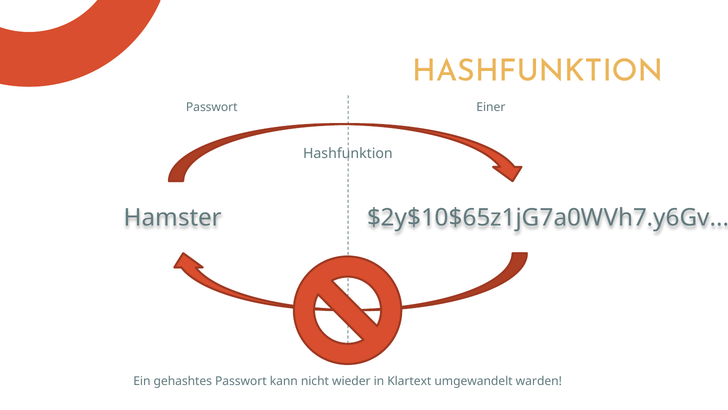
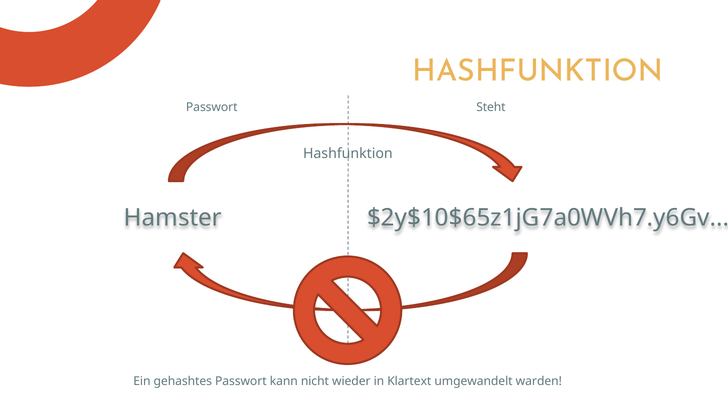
Einer: Einer -> Steht (491, 107)
